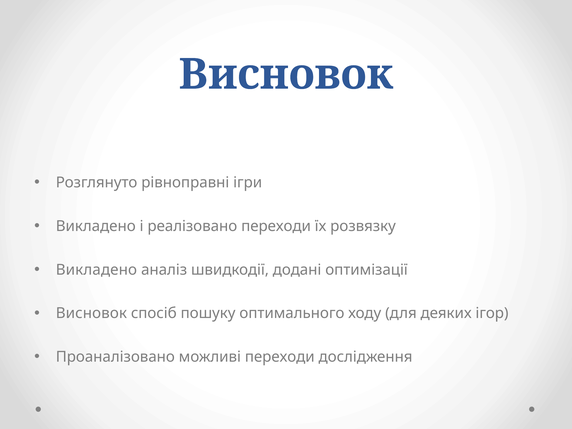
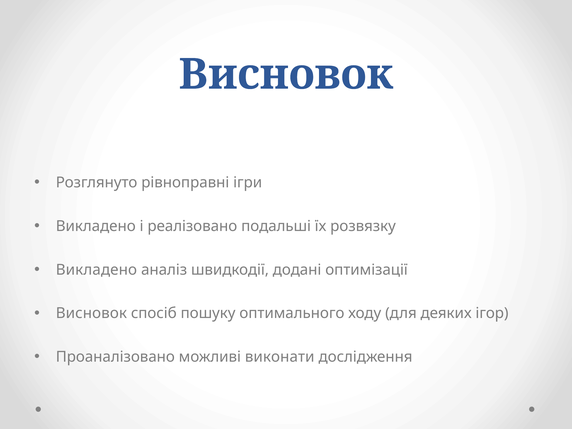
реалізовано переходи: переходи -> подальші (276, 226)
можливі переходи: переходи -> виконати (280, 357)
